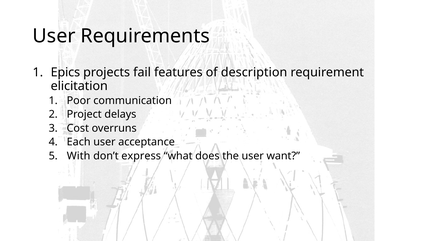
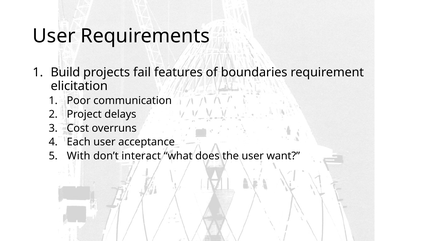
Epics: Epics -> Build (65, 72)
description: description -> boundaries (254, 72)
express: express -> interact (141, 156)
